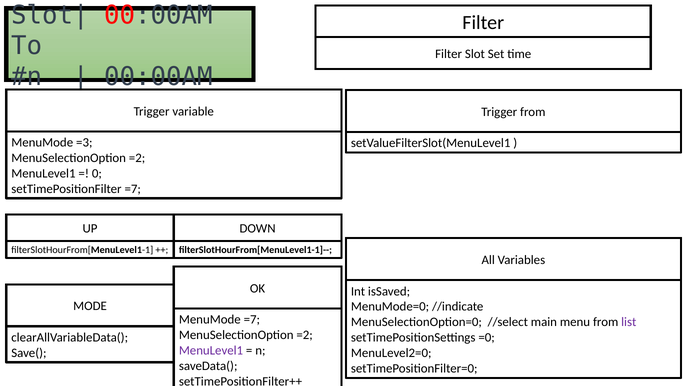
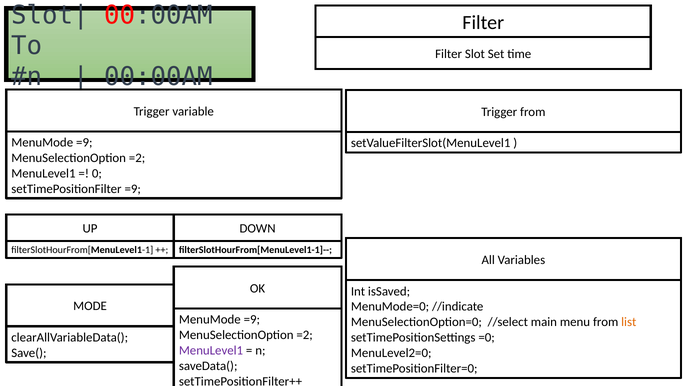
=3: =3 -> =9 (84, 143)
setTimePositionFilter =7: =7 -> =9 (133, 189)
=7: =7 -> =9 (252, 320)
list colour: purple -> orange (629, 323)
